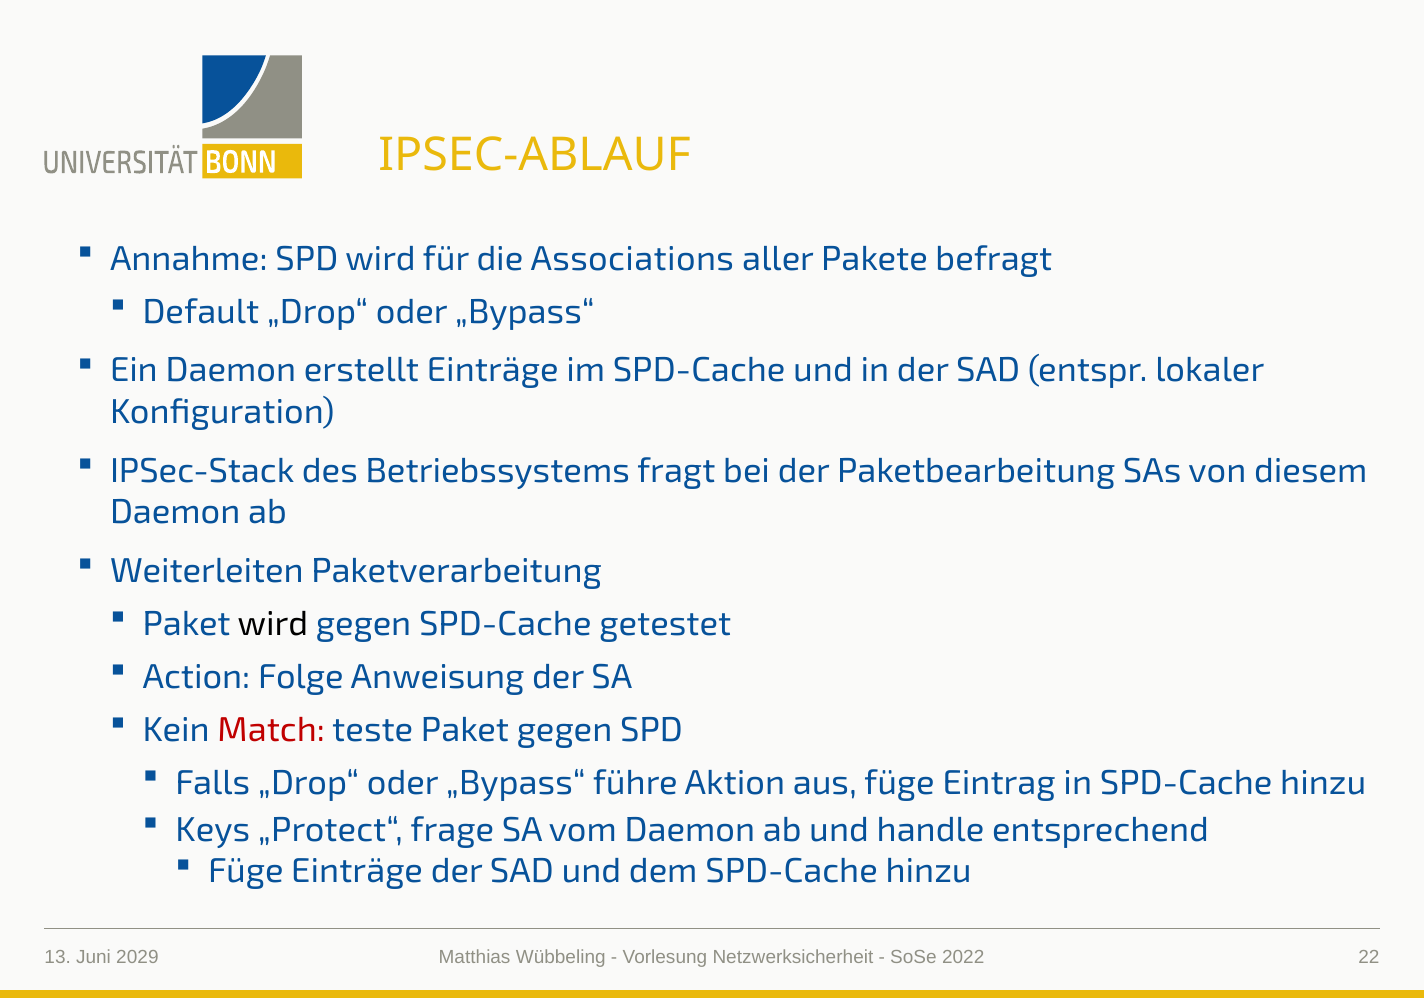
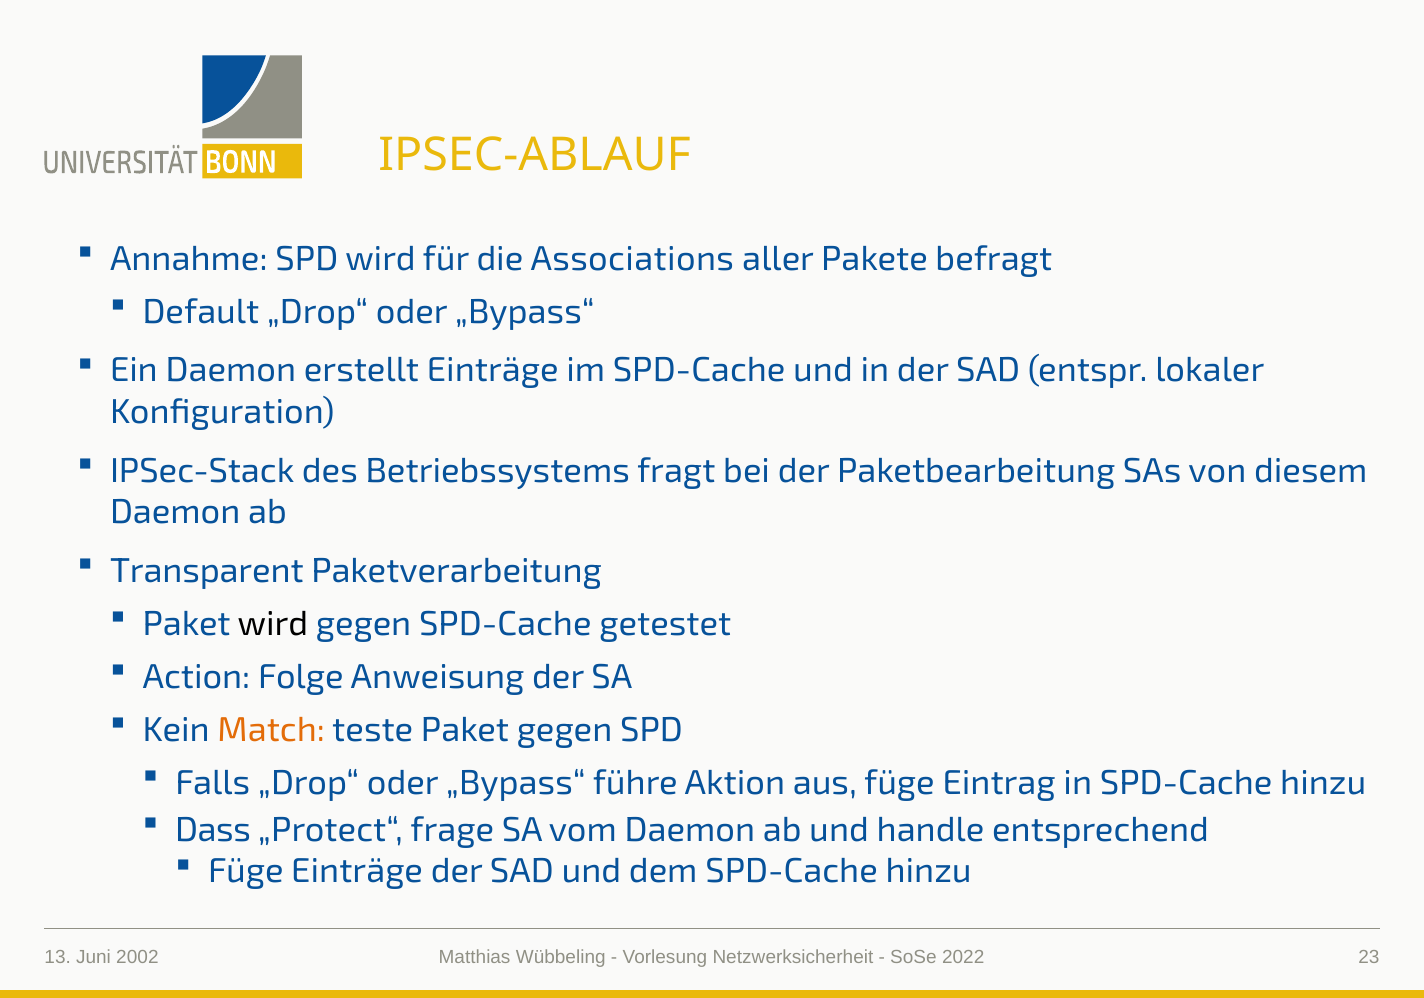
Weiterleiten: Weiterleiten -> Transparent (207, 571)
Match colour: red -> orange (271, 730)
Keys: Keys -> Dass (213, 830)
2029: 2029 -> 2002 (137, 958)
22: 22 -> 23 (1369, 958)
